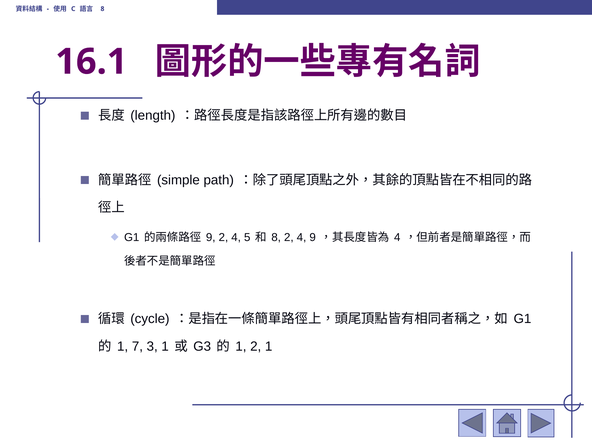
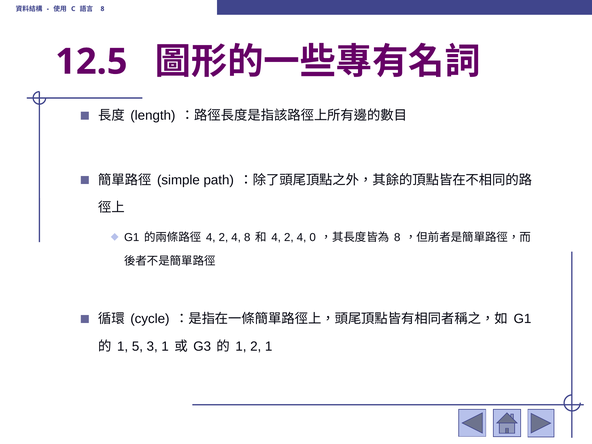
16.1: 16.1 -> 12.5 (91, 62)
9: 9 -> 4 (211, 237)
4 5: 5 -> 8 (247, 237)
8: 8 -> 4 (276, 237)
4 9: 9 -> 0 (313, 237)
4: 4 -> 8 (397, 237)
7: 7 -> 5 (137, 346)
